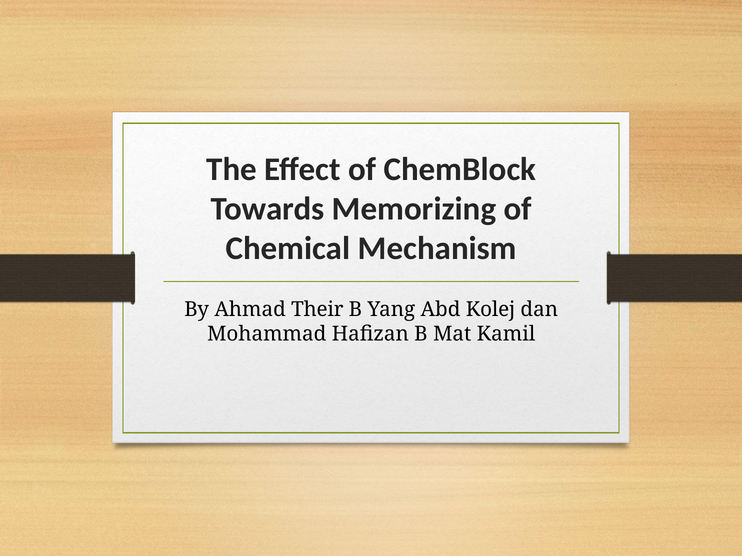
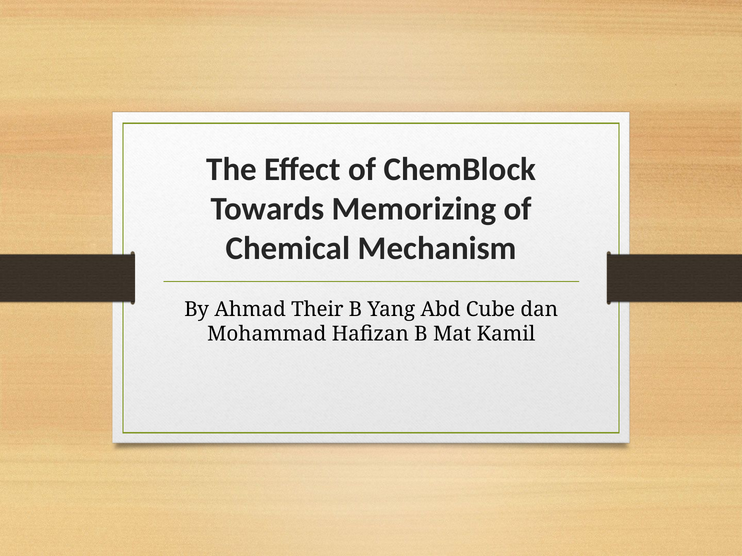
Kolej: Kolej -> Cube (490, 310)
